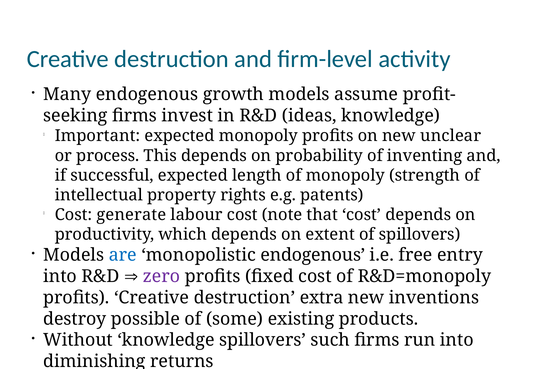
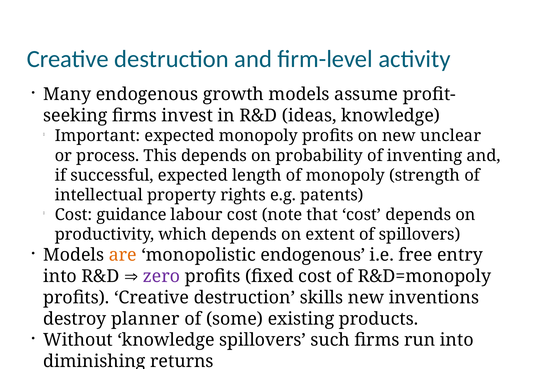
generate: generate -> guidance (132, 215)
are colour: blue -> orange (123, 255)
extra: extra -> skills (321, 298)
possible: possible -> planner (145, 319)
